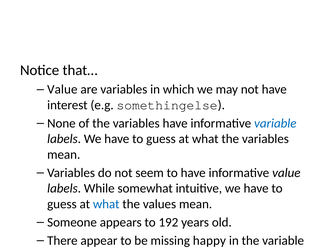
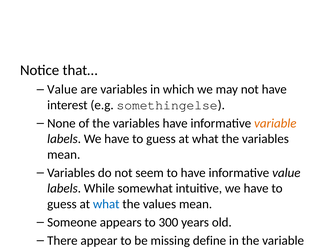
variable colour: blue -> orange (275, 123)
192: 192 -> 300 (168, 222)
missing happy: happy -> define (209, 240)
